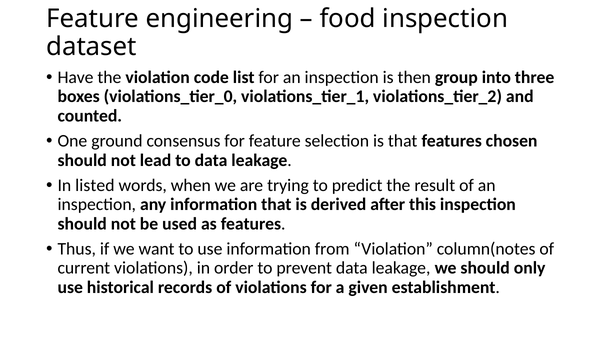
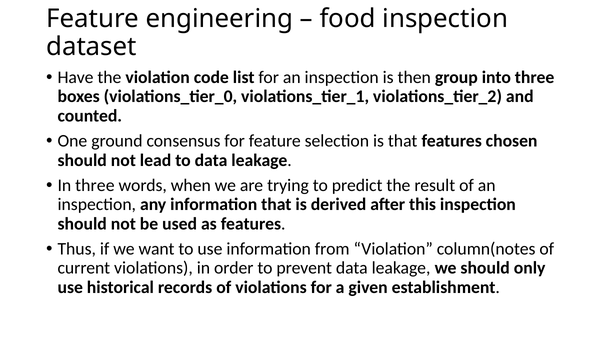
In listed: listed -> three (95, 185)
